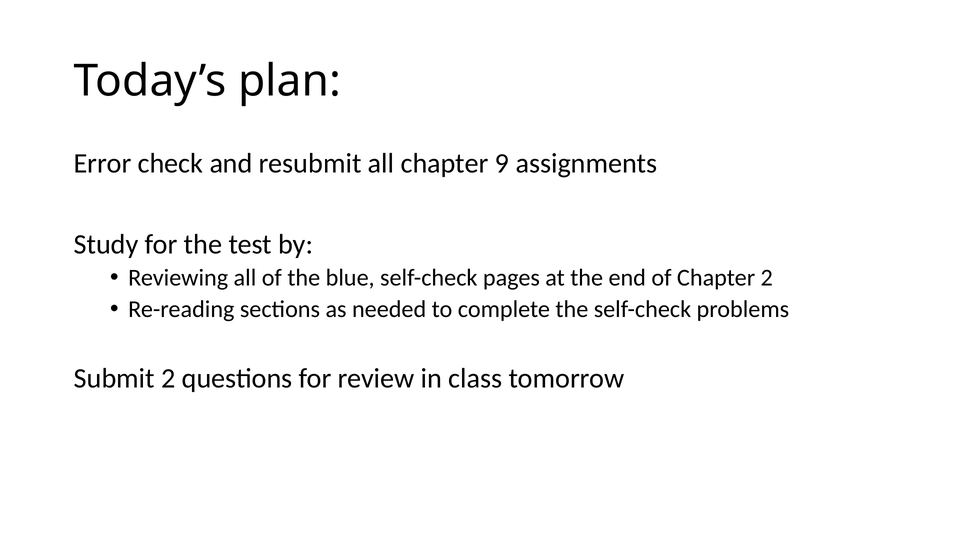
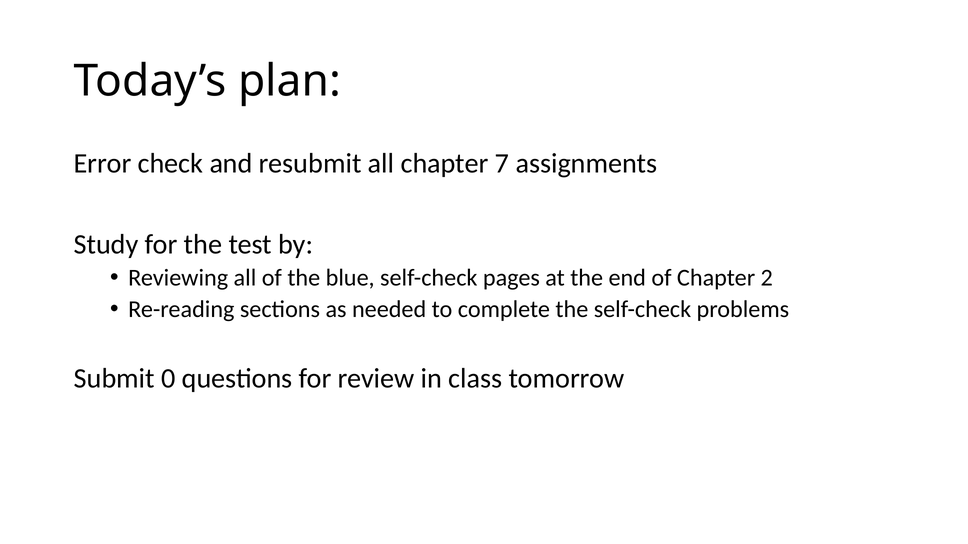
9: 9 -> 7 (502, 164)
Submit 2: 2 -> 0 (168, 379)
